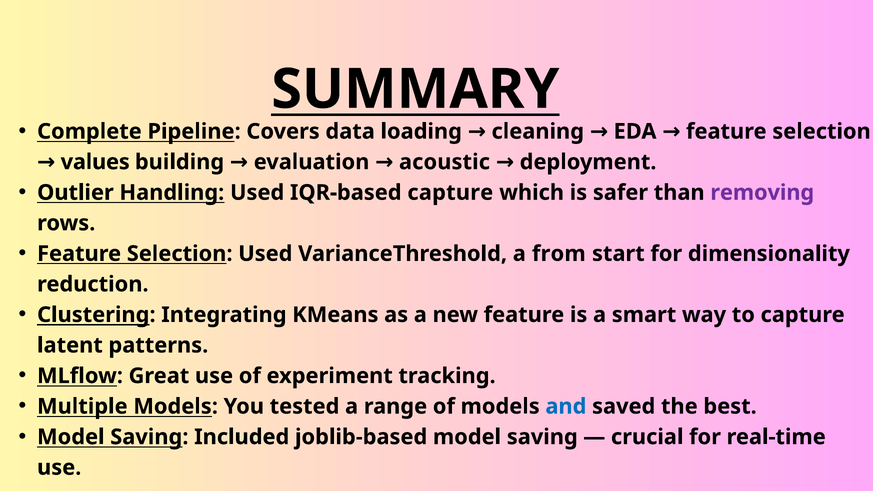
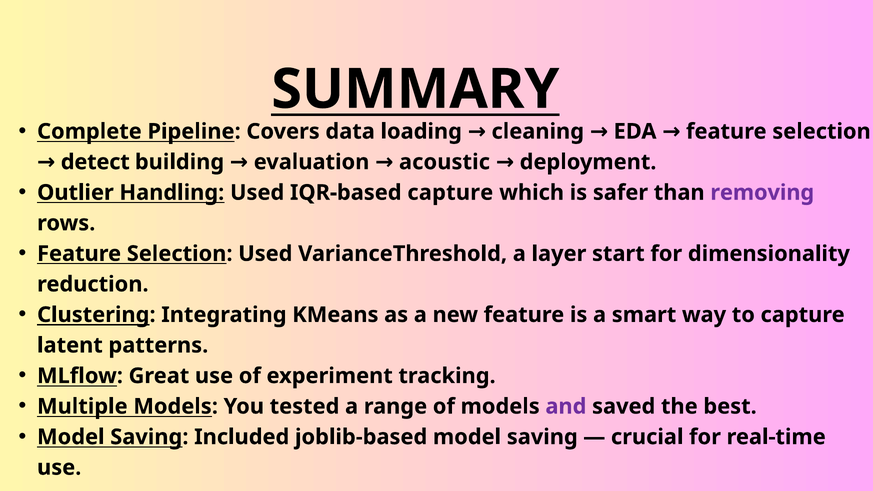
values: values -> detect (95, 162)
from: from -> layer (559, 254)
and colour: blue -> purple (566, 406)
